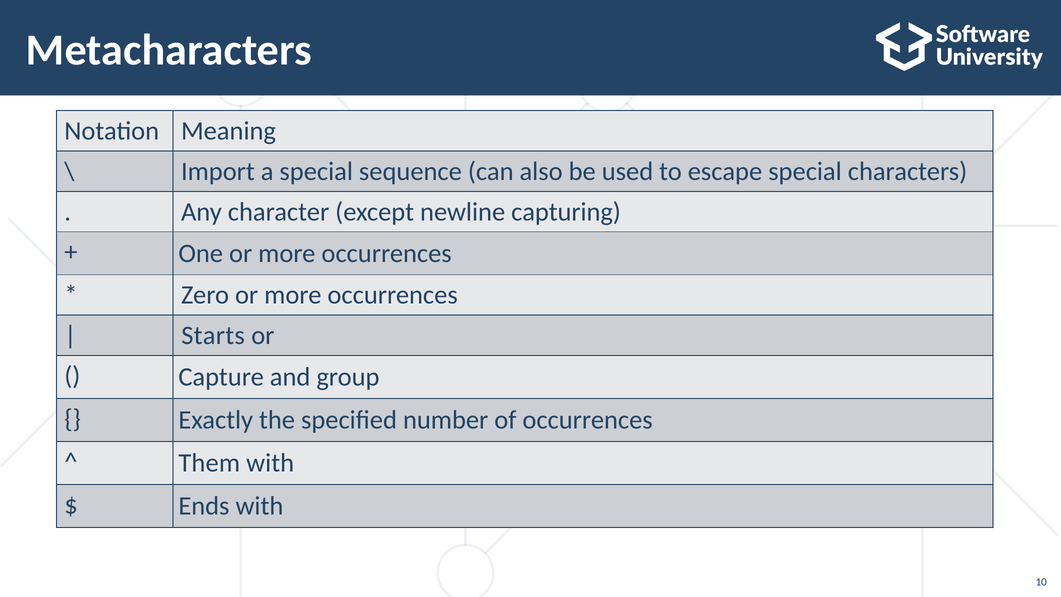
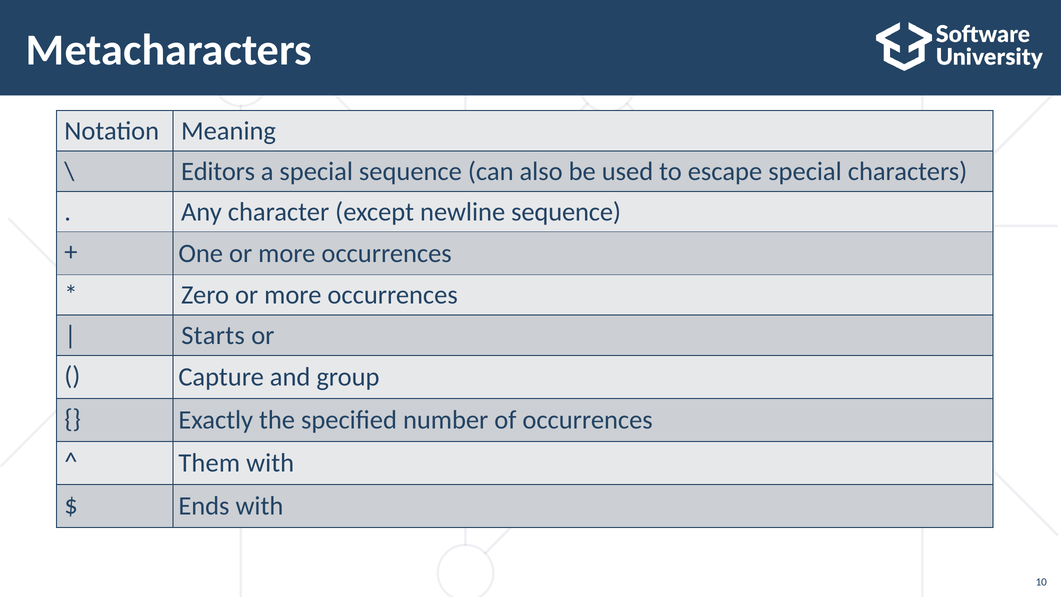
Import: Import -> Editors (218, 171)
newline capturing: capturing -> sequence (566, 212)
